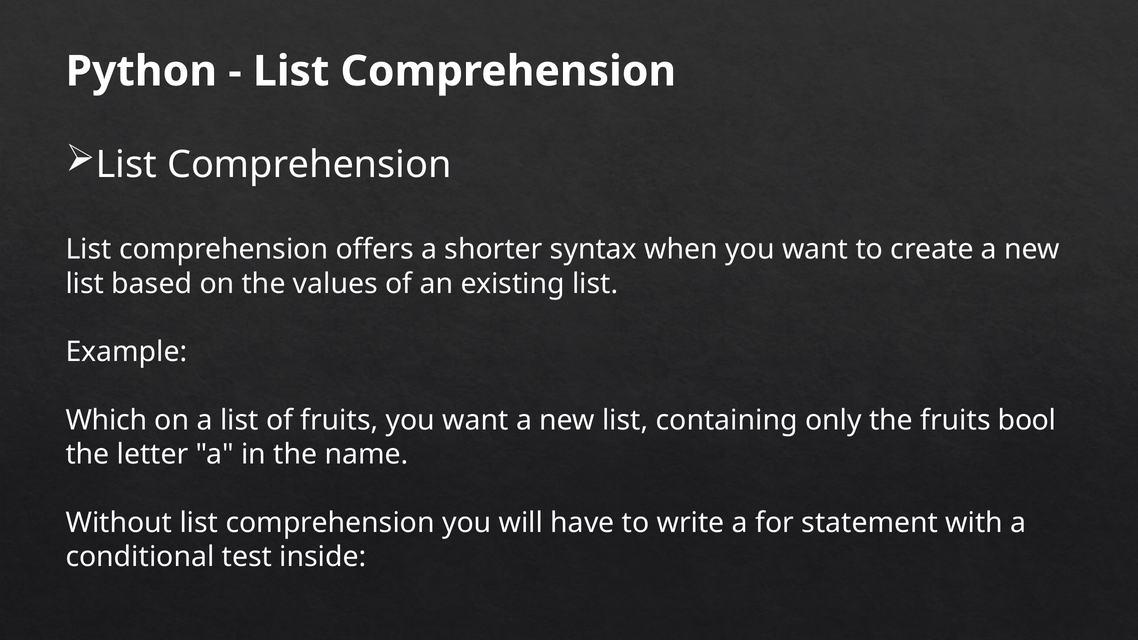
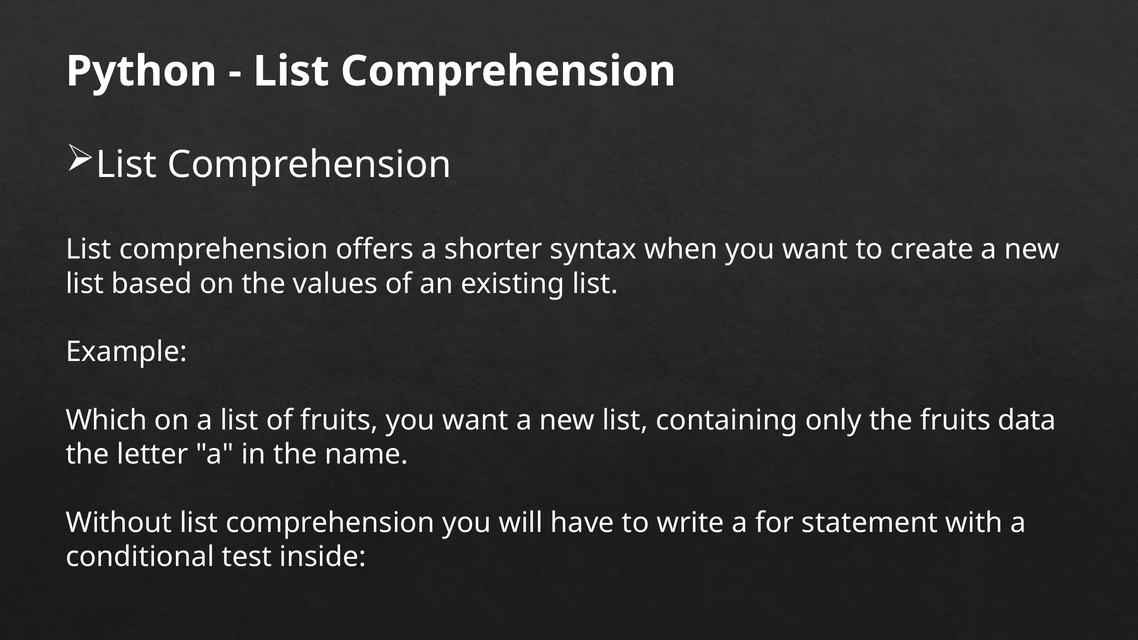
bool: bool -> data (1027, 420)
